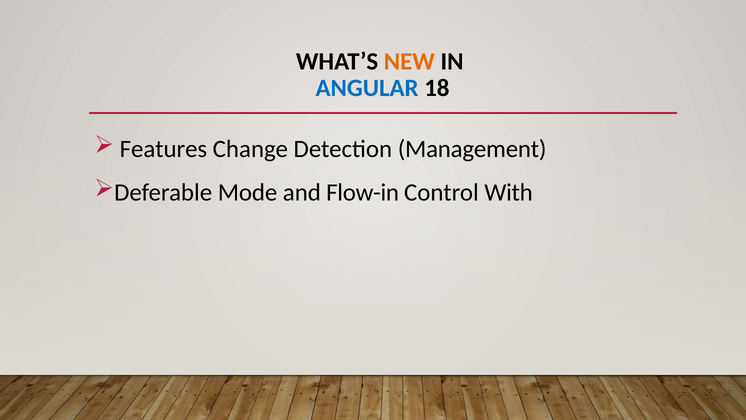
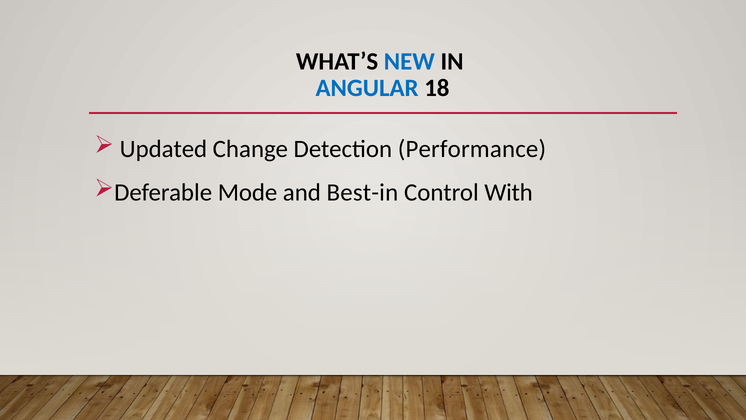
NEW colour: orange -> blue (409, 61)
Features: Features -> Updated (163, 149)
Management: Management -> Performance (472, 149)
Flow-in: Flow-in -> Best-in (362, 192)
